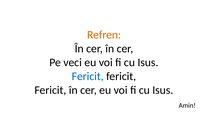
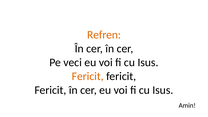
Fericit colour: blue -> orange (88, 76)
